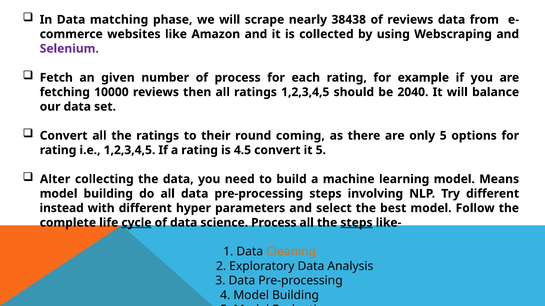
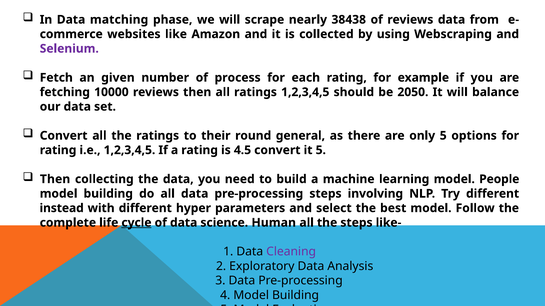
2040: 2040 -> 2050 (413, 92)
coming: coming -> general (300, 136)
Alter: Alter -> Then (55, 179)
Means: Means -> People (499, 179)
science Process: Process -> Human (274, 223)
steps underline: present -> none (356, 223)
Cleaning colour: orange -> purple (291, 252)
